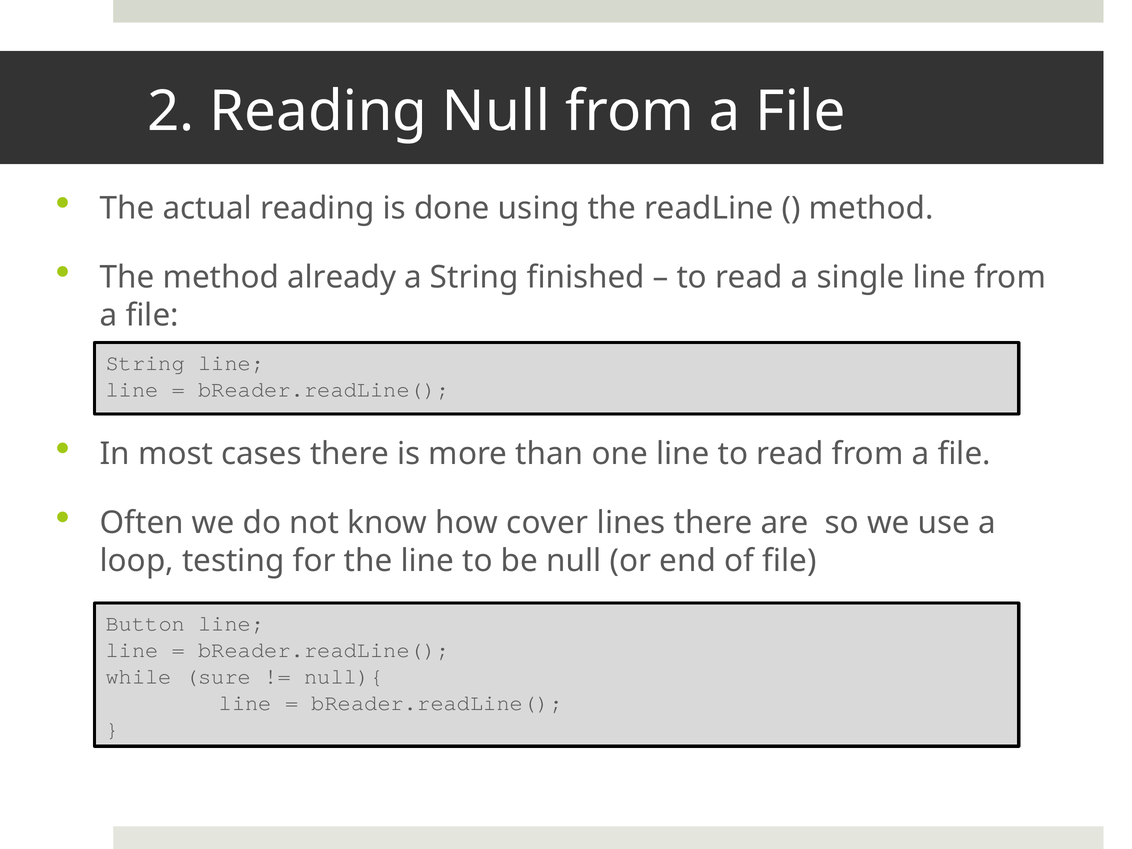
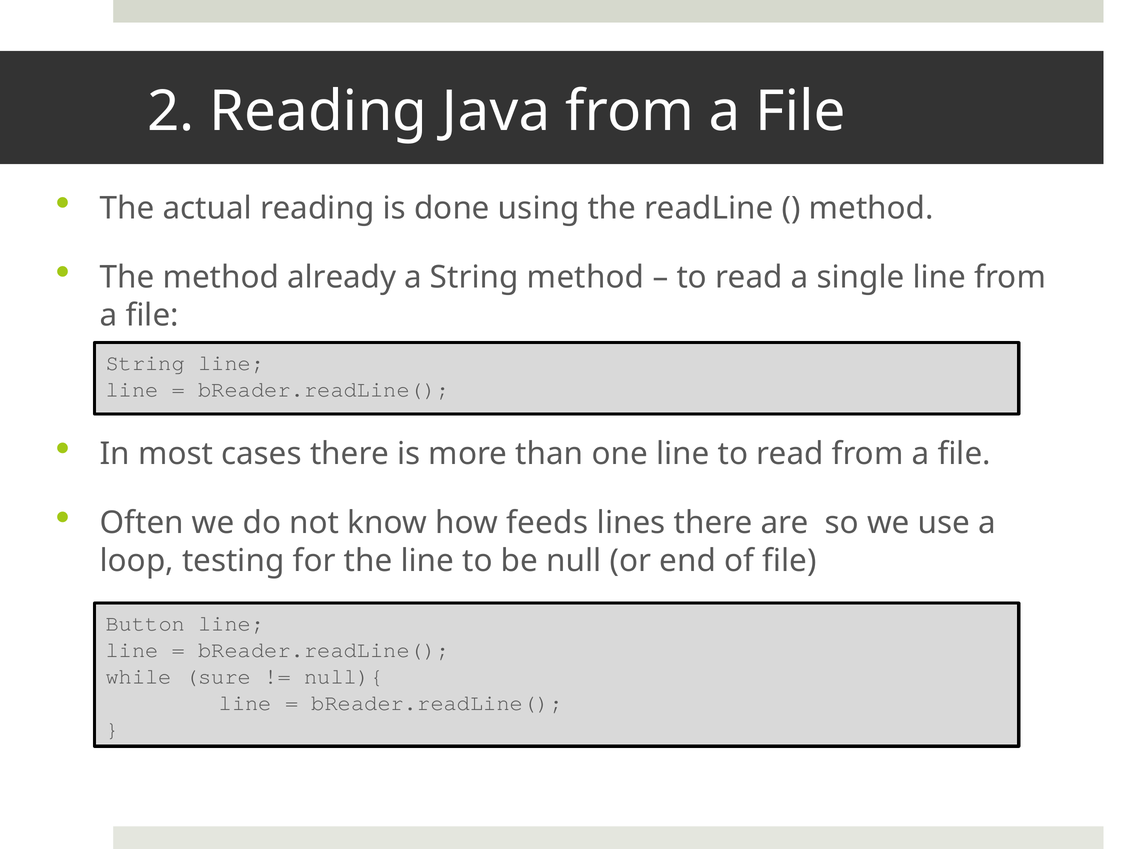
Reading Null: Null -> Java (496, 111)
String finished: finished -> method (586, 278)
cover: cover -> feeds (547, 523)
